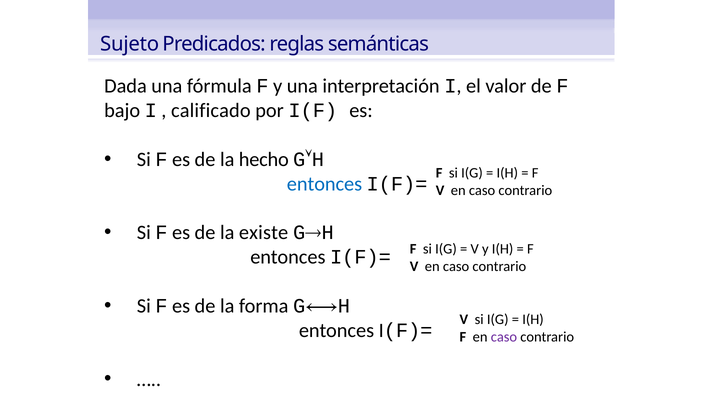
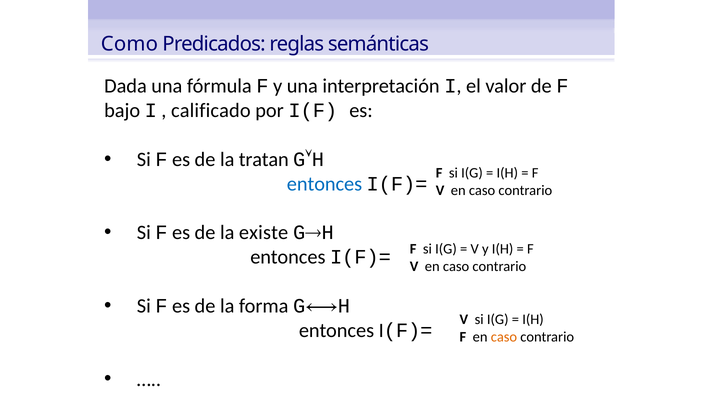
Sujeto: Sujeto -> Como (129, 44)
hecho: hecho -> tratan (264, 159)
caso colour: purple -> orange (504, 337)
